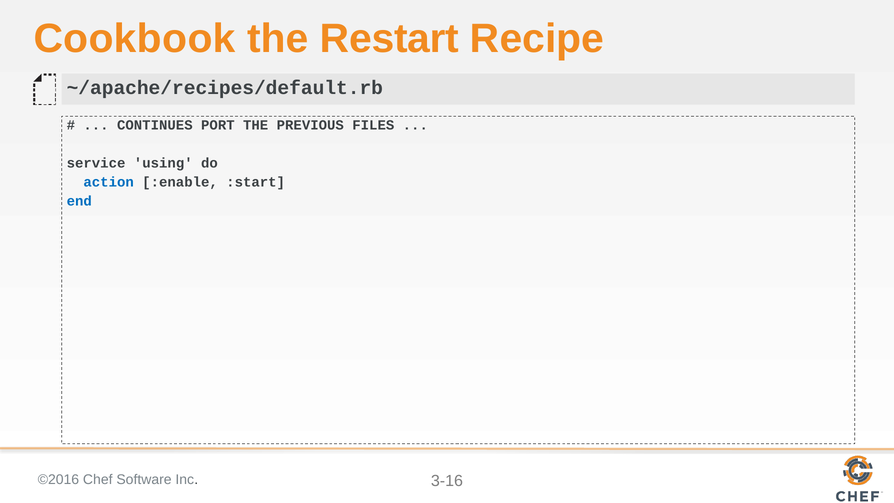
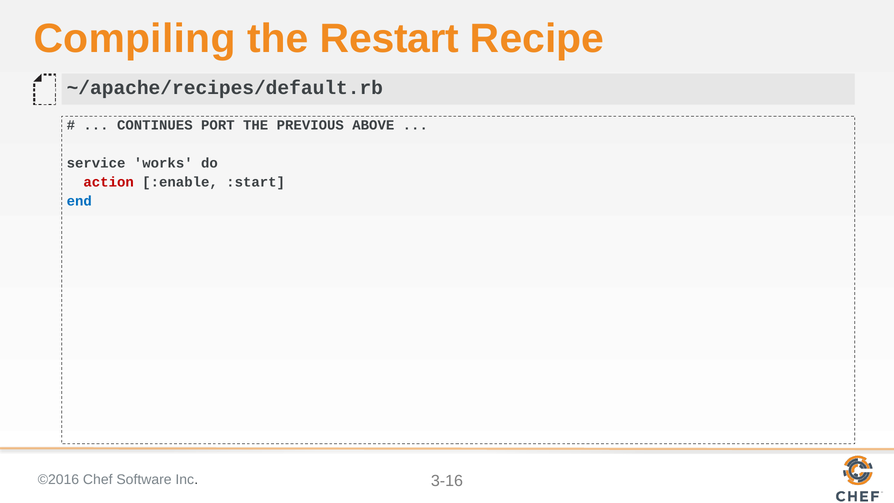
Cookbook: Cookbook -> Compiling (135, 39)
FILES: FILES -> ABOVE (373, 125)
using: using -> works (163, 163)
action colour: blue -> red (109, 182)
